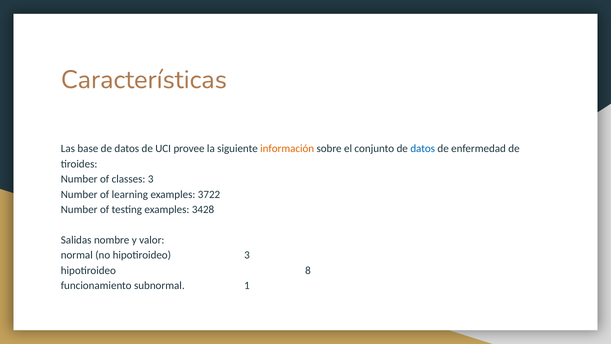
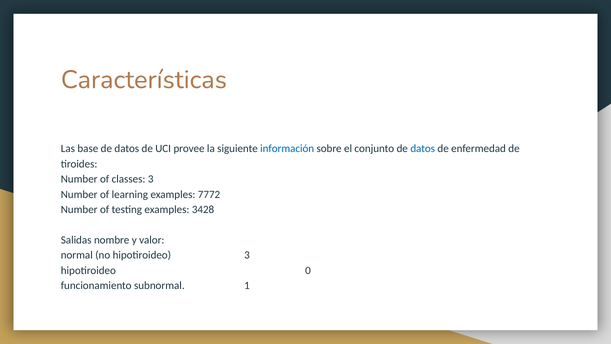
información colour: orange -> blue (287, 149)
3722: 3722 -> 7772 (209, 194)
8: 8 -> 0 (308, 270)
